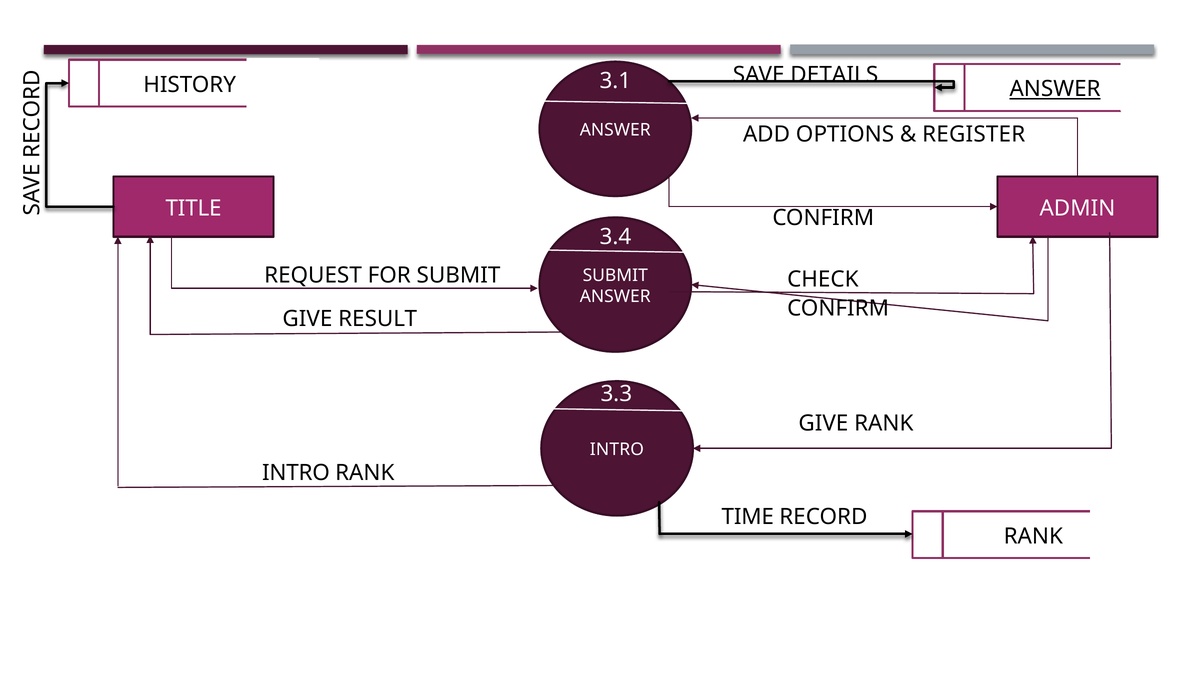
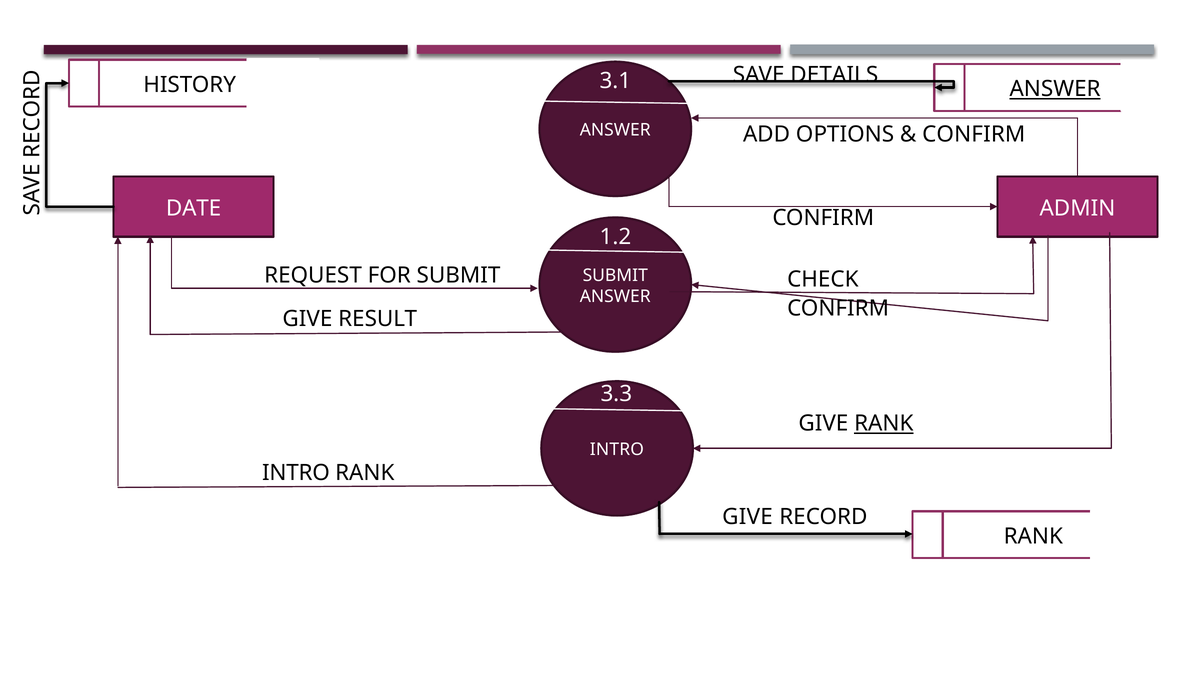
REGISTER: REGISTER -> CONFIRM (974, 134)
TITLE: TITLE -> DATE (194, 208)
3.4: 3.4 -> 1.2 (615, 237)
RANK underline: none -> present (884, 423)
TIME: TIME -> GIVE (748, 517)
